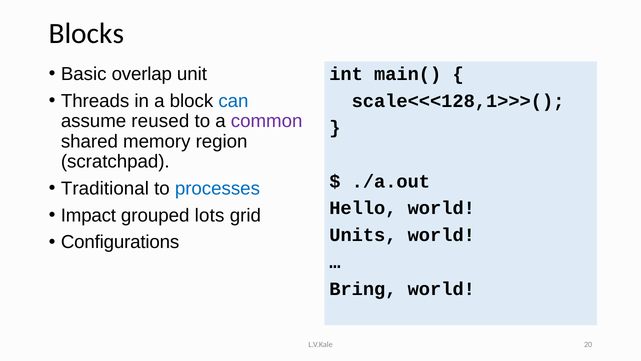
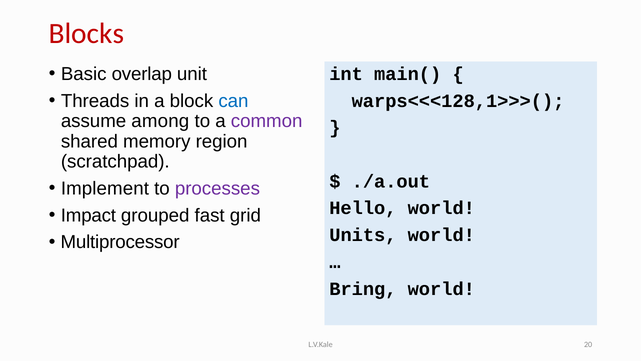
Blocks colour: black -> red (86, 33)
scale<<<128,1>>>(: scale<<<128,1>>>( -> warps<<<128,1>>>( (458, 101)
reused: reused -> among (160, 121)
Traditional: Traditional -> Implement (105, 188)
processes colour: blue -> purple (217, 188)
lots: lots -> fast (210, 215)
Configurations: Configurations -> Multiprocessor (120, 242)
